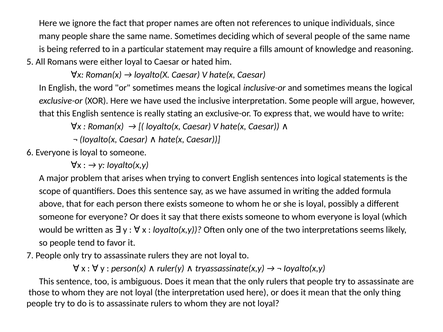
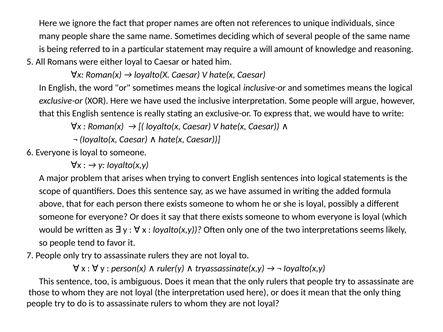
a fills: fills -> will (266, 49)
